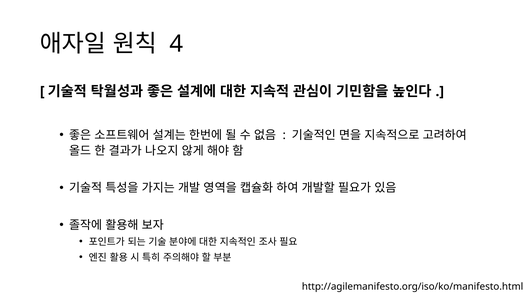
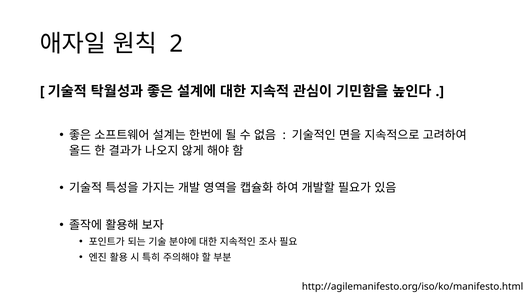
4: 4 -> 2 (176, 44)
